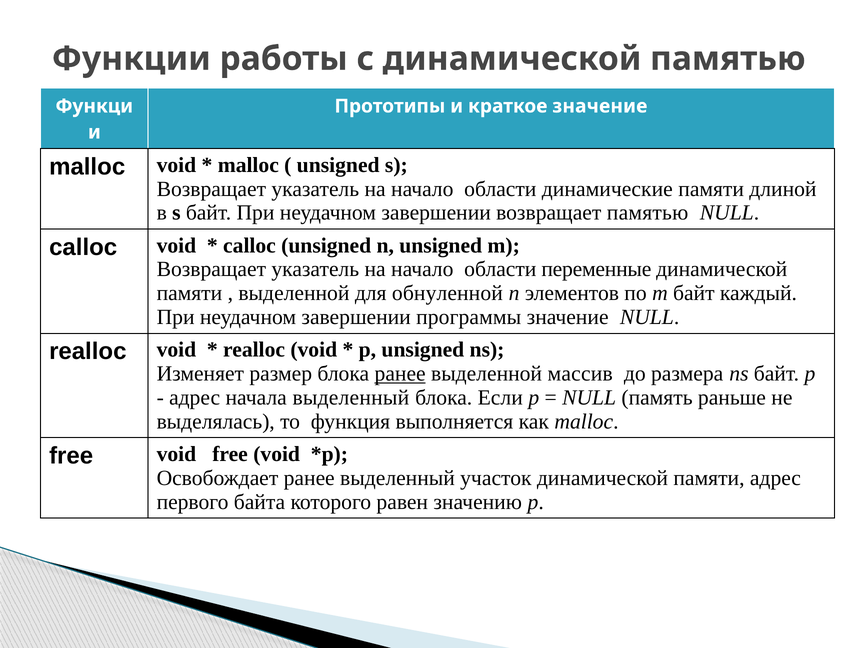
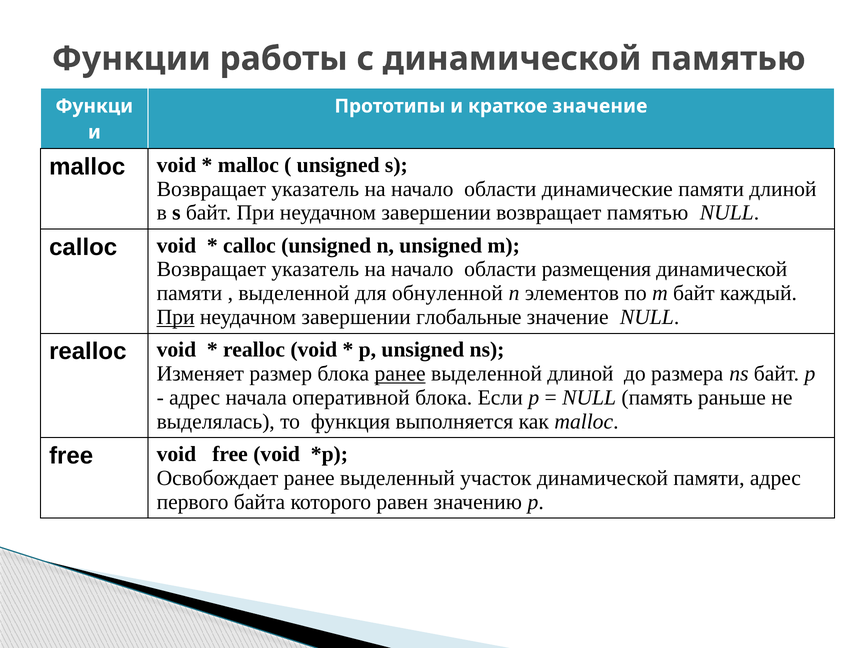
переменные: переменные -> размещения (596, 269)
При underline: none -> present (176, 317)
программы: программы -> глобальные (469, 317)
выделенной массив: массив -> длиной (580, 374)
начала выделенный: выделенный -> оперативной (351, 398)
